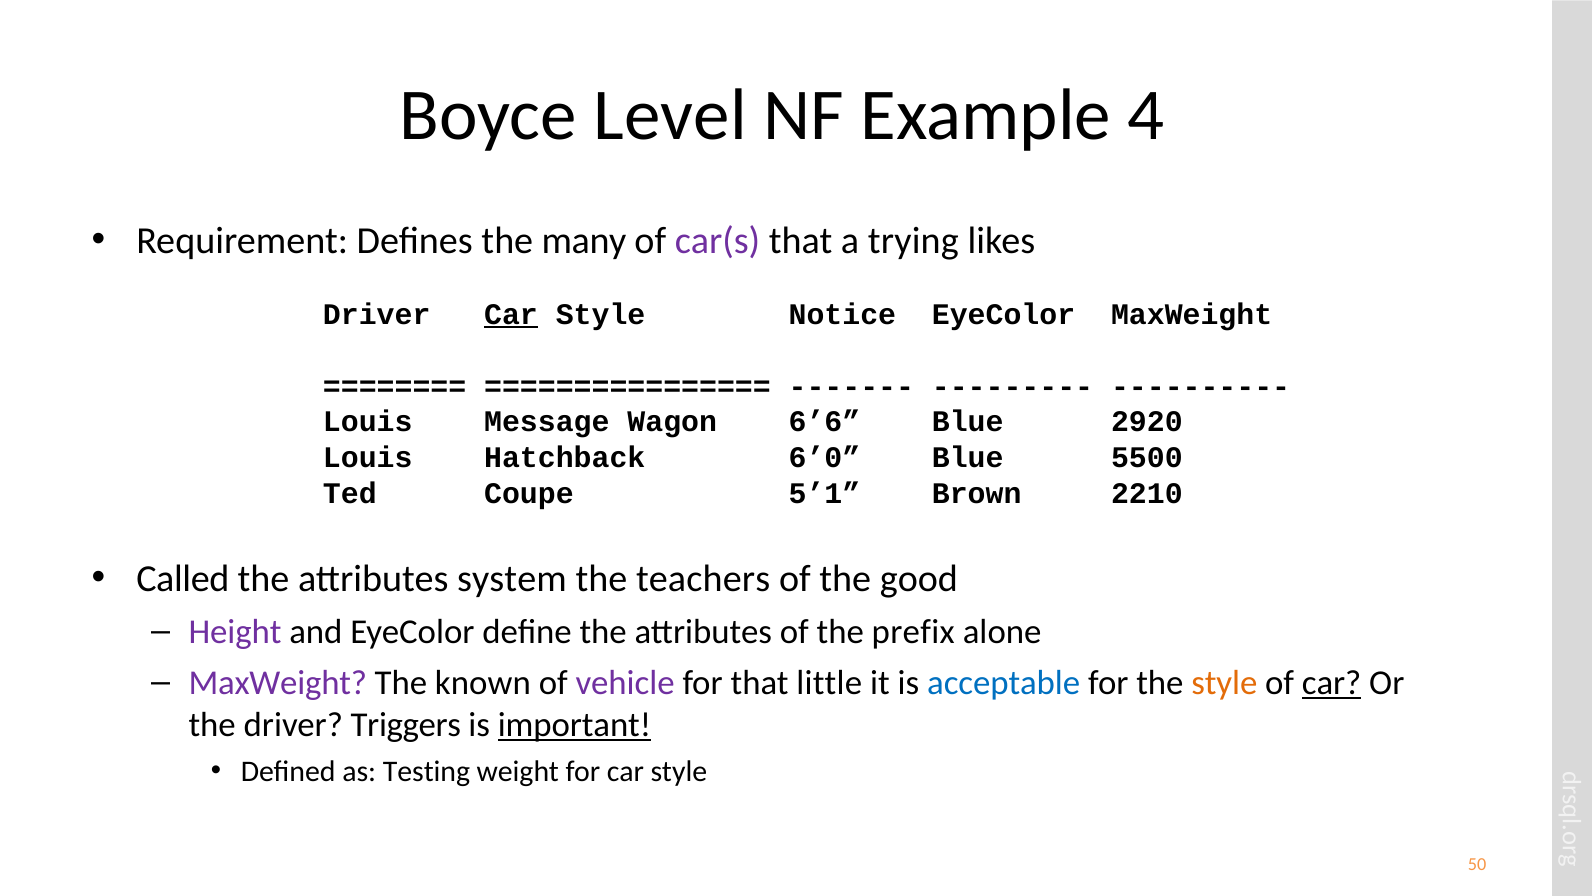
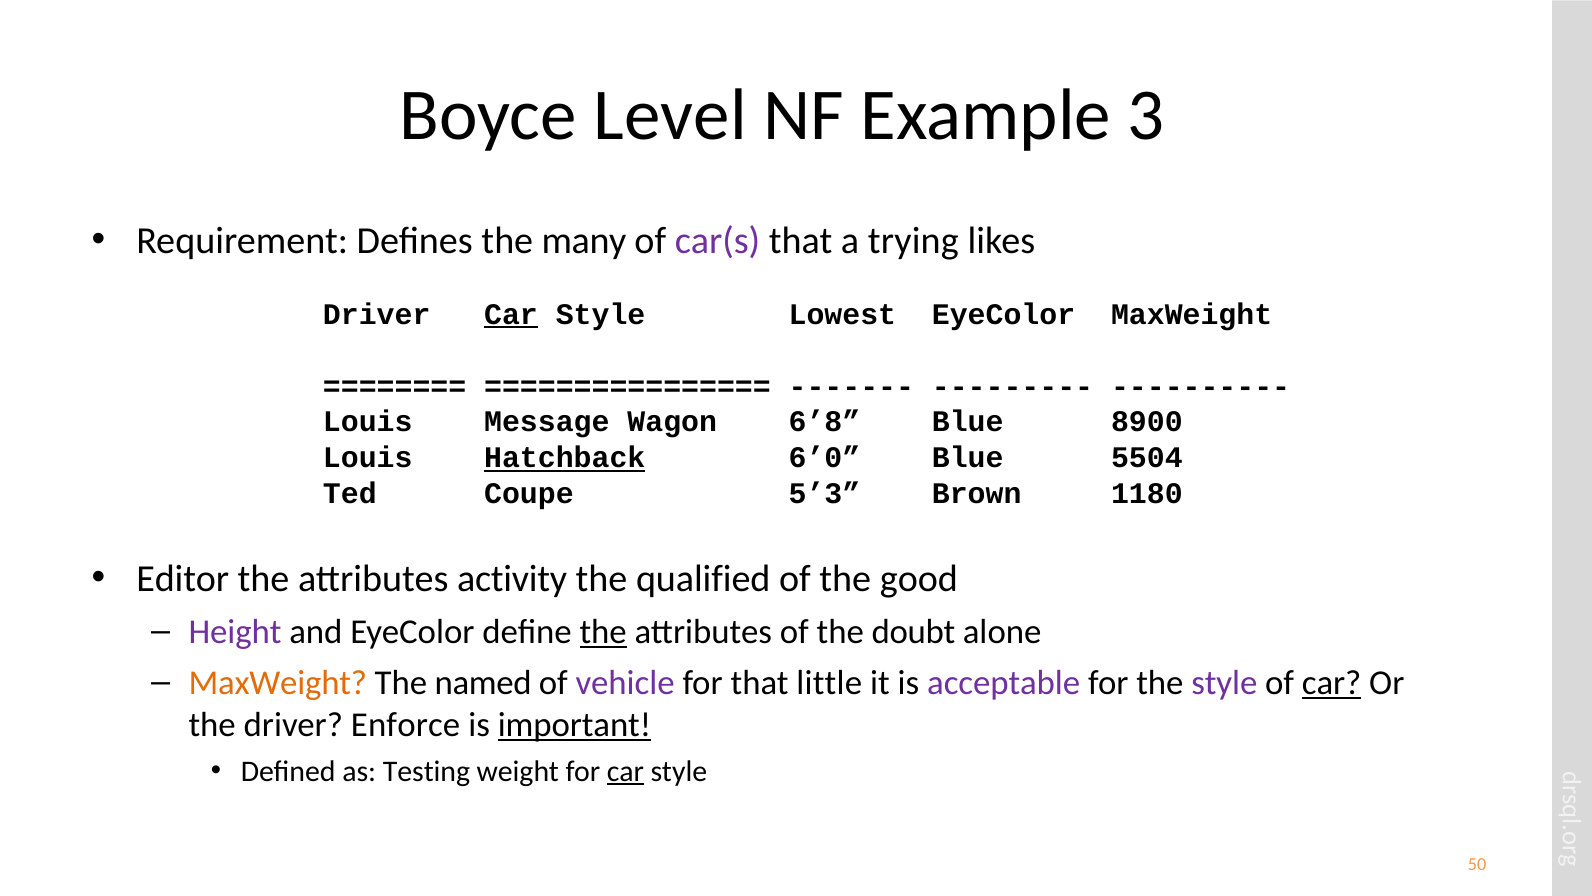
4: 4 -> 3 (1146, 116)
Notice: Notice -> Lowest (842, 314)
6’6: 6’6 -> 6’8 (824, 422)
2920: 2920 -> 8900 (1147, 422)
Hatchback underline: none -> present (565, 458)
5500: 5500 -> 5504 (1147, 458)
5’1: 5’1 -> 5’3 (824, 493)
2210: 2210 -> 1180 (1147, 493)
Called: Called -> Editor (183, 579)
system: system -> activity (512, 579)
teachers: teachers -> qualified (703, 579)
the underline: none -> present (603, 631)
prefix: prefix -> doubt (913, 631)
MaxWeight colour: purple -> orange (278, 683)
known: known -> named (483, 683)
acceptable colour: blue -> purple (1004, 683)
style colour: orange -> purple (1224, 683)
Triggers: Triggers -> Enforce (406, 724)
car underline: none -> present (625, 771)
